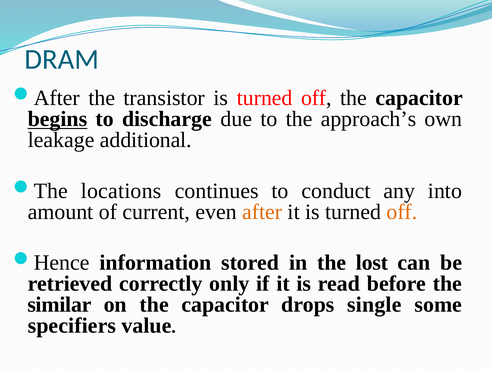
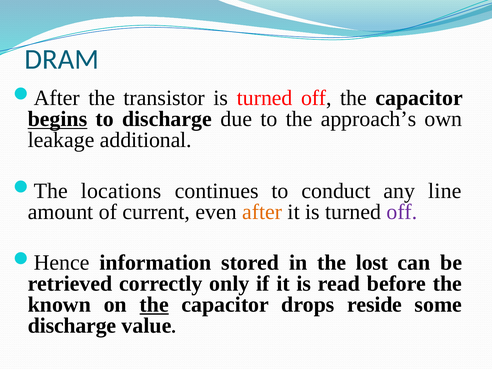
into: into -> line (445, 191)
off colour: orange -> purple (402, 212)
similar: similar -> known (59, 305)
the underline: none -> present (154, 305)
single: single -> reside (375, 305)
specifiers: specifiers -> discharge (72, 326)
